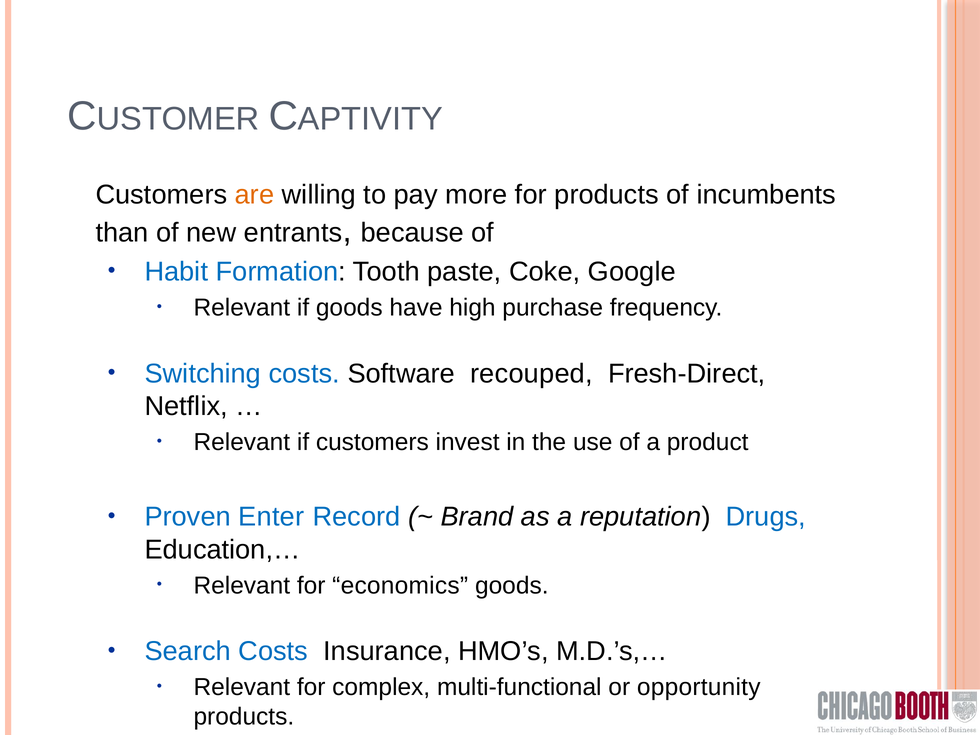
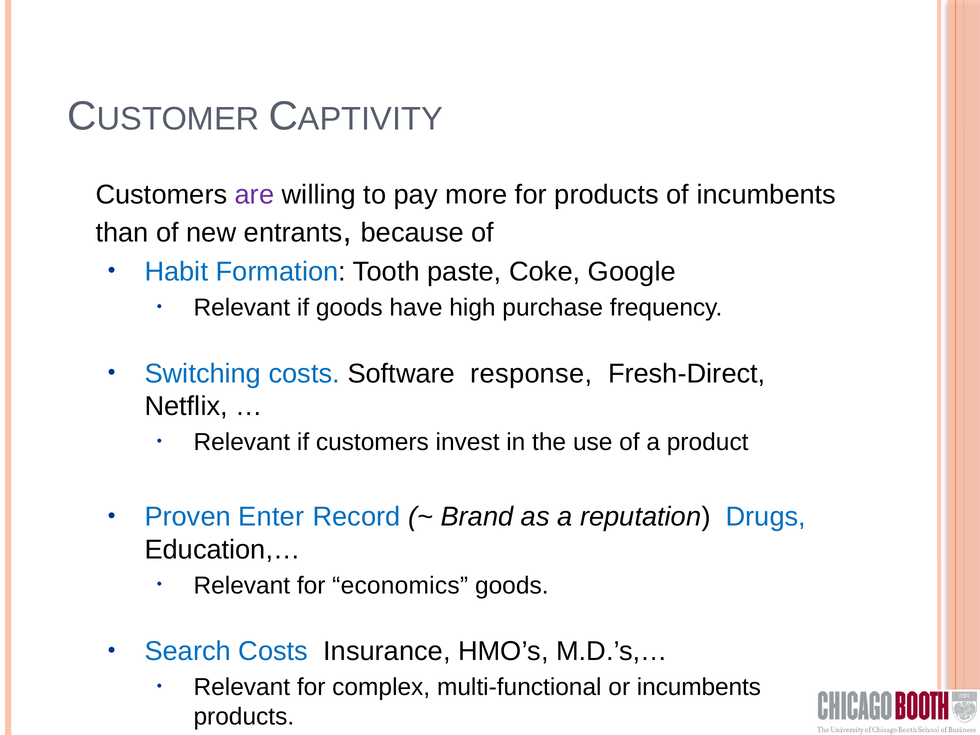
are colour: orange -> purple (254, 195)
recouped: recouped -> response (531, 374)
or opportunity: opportunity -> incumbents (699, 687)
